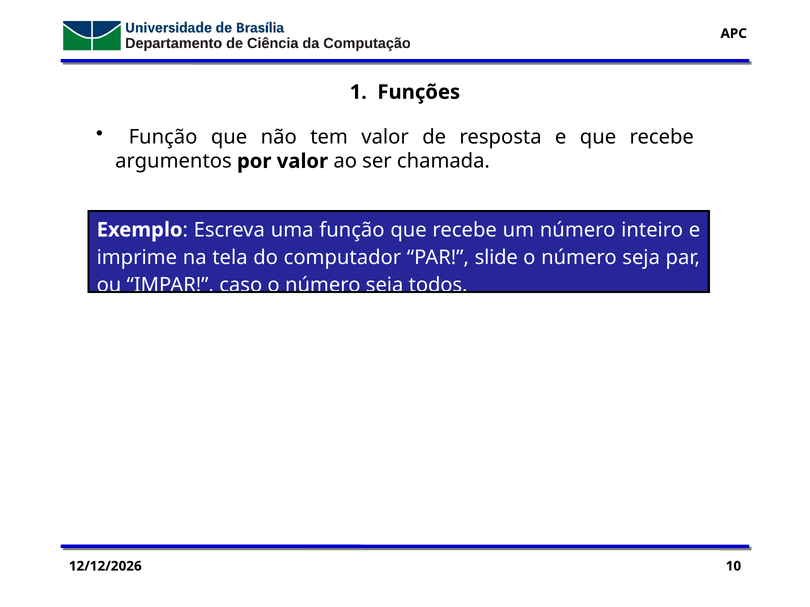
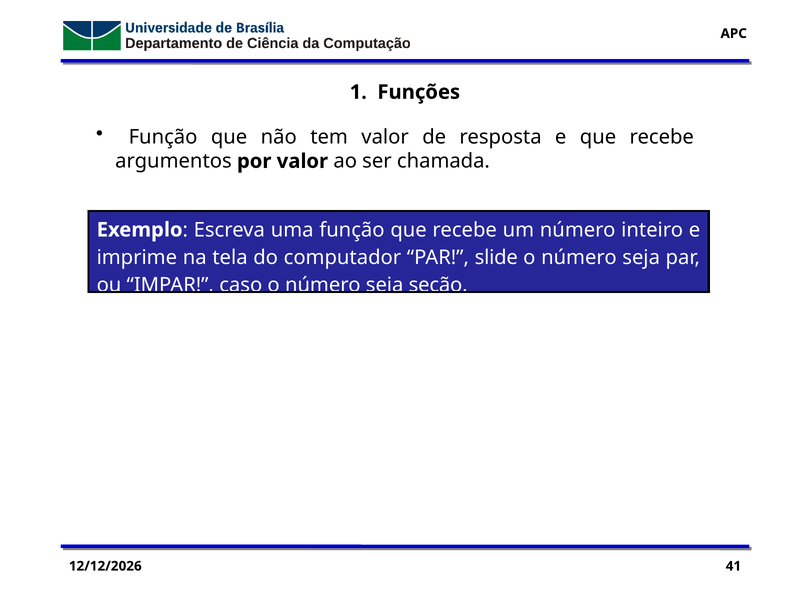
todos: todos -> seção (438, 285)
10: 10 -> 41 (733, 567)
